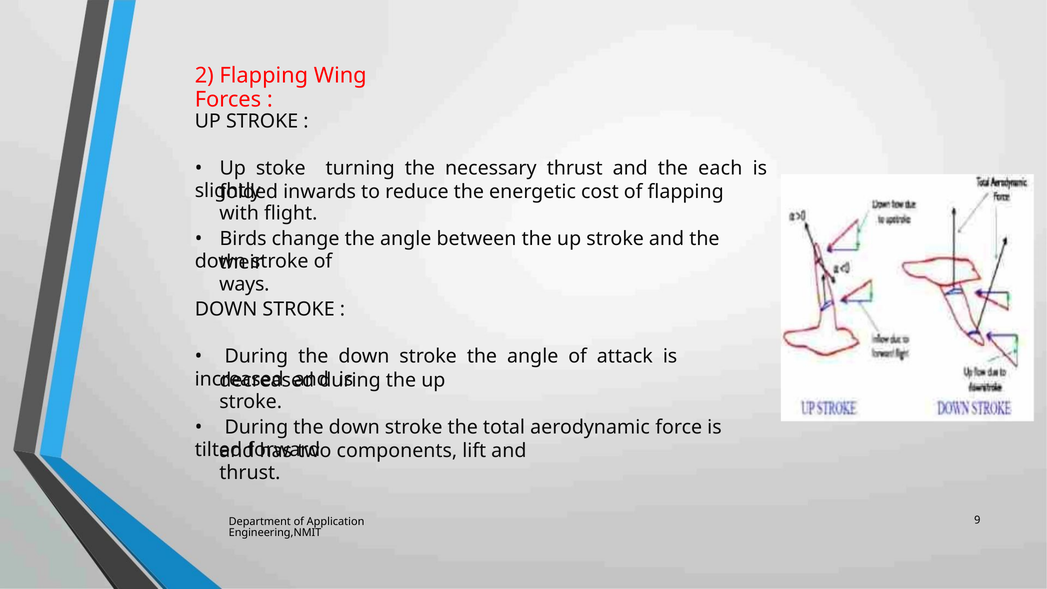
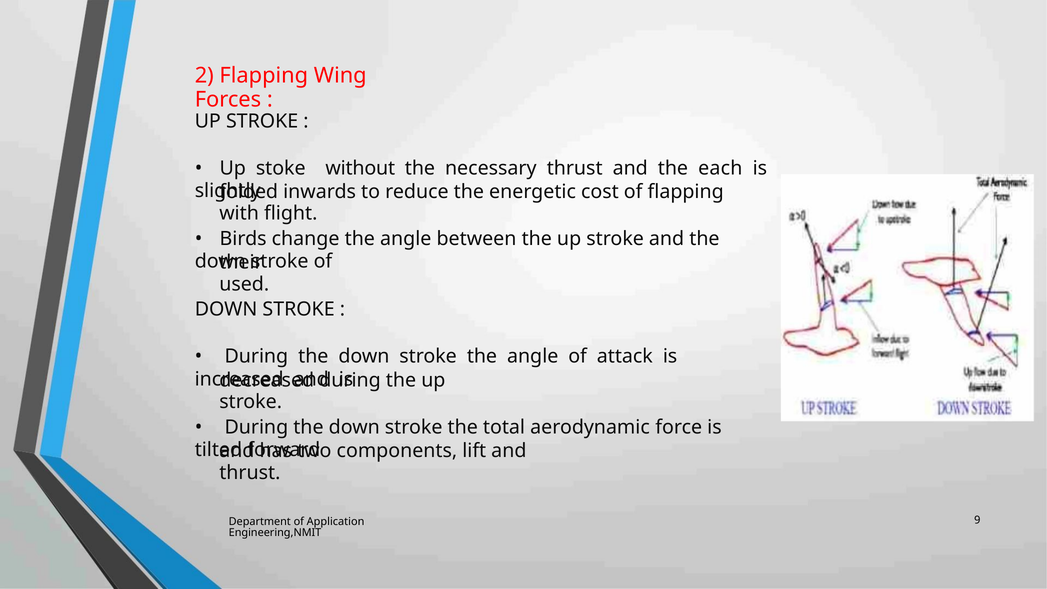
turning: turning -> without (360, 168)
ways: ways -> used (244, 284)
